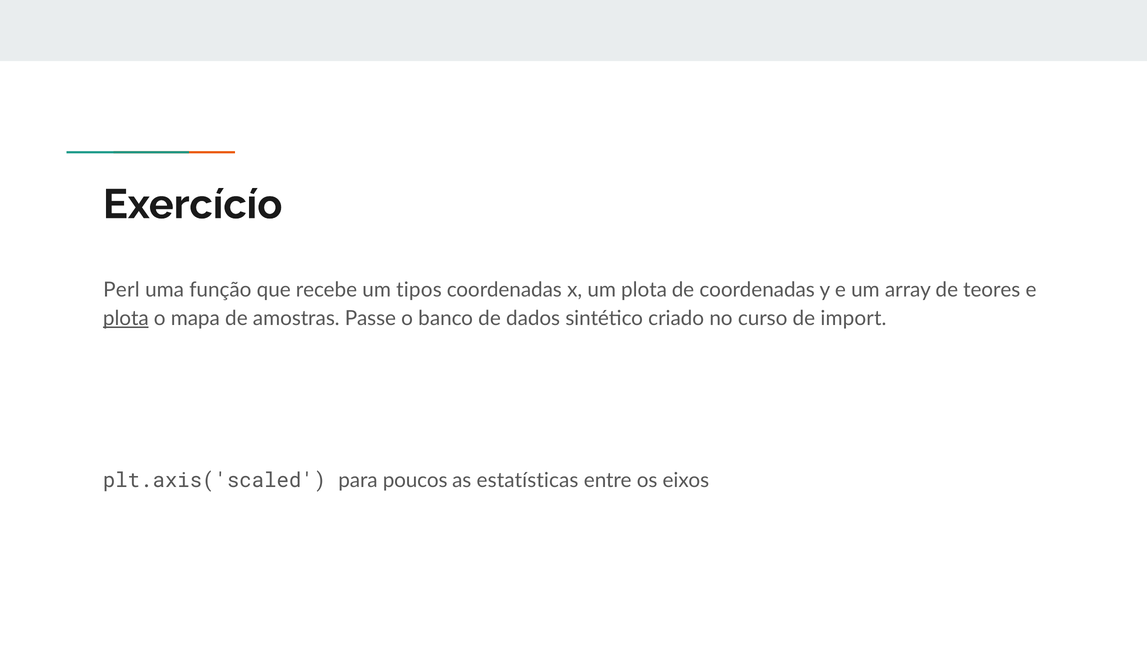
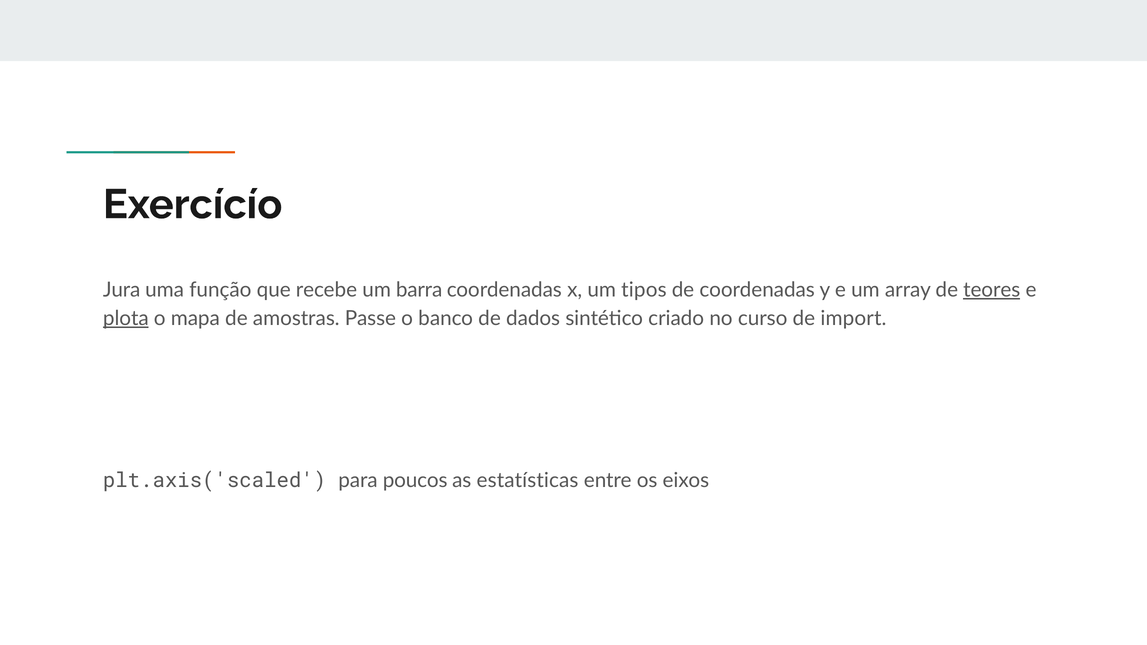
Perl: Perl -> Jura (122, 290)
tipos: tipos -> barra (419, 290)
um plota: plota -> tipos (644, 290)
teores underline: none -> present (992, 290)
